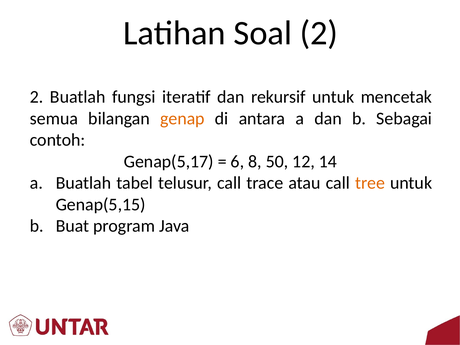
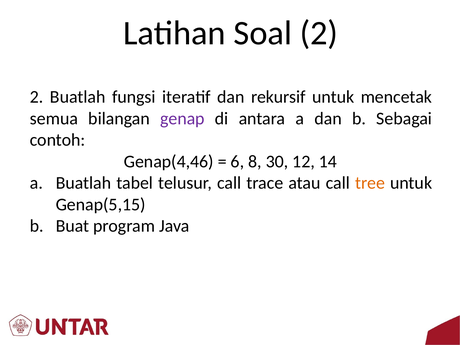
genap colour: orange -> purple (182, 119)
Genap(5,17: Genap(5,17 -> Genap(4,46 (169, 162)
50: 50 -> 30 (277, 162)
